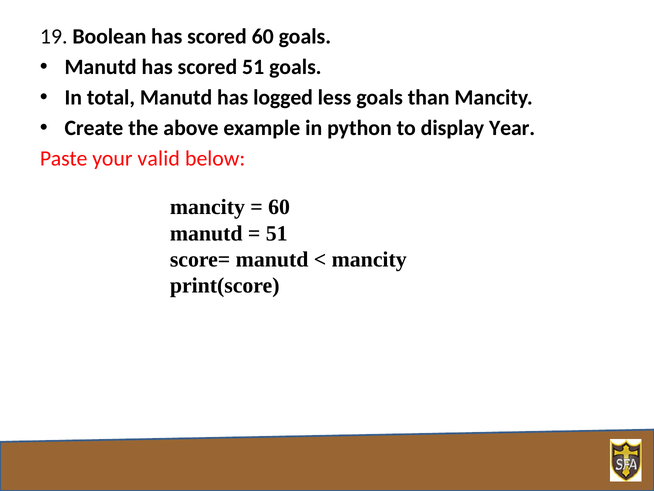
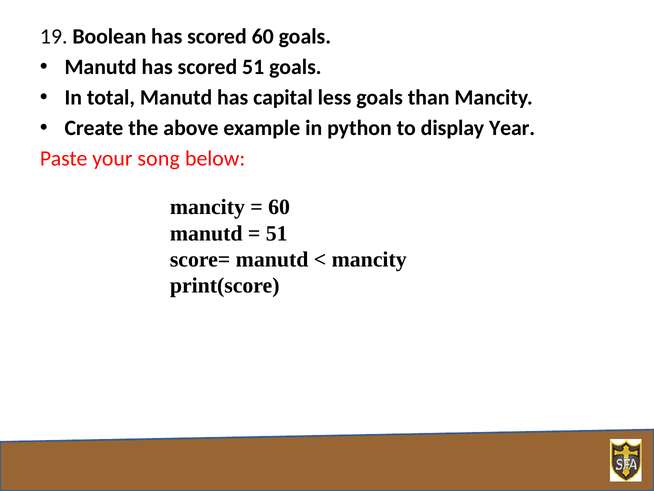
logged: logged -> capital (283, 98)
valid: valid -> song (159, 159)
